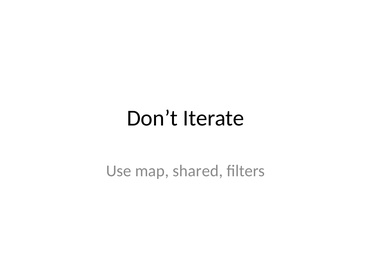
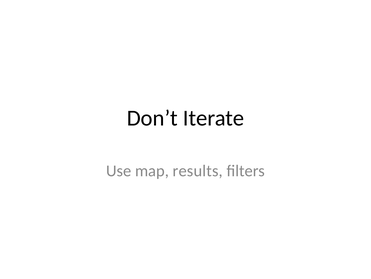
shared: shared -> results (198, 171)
